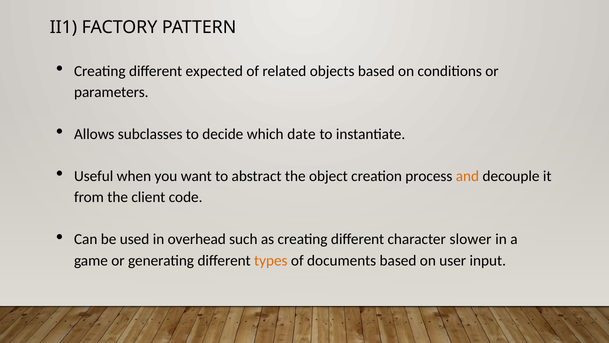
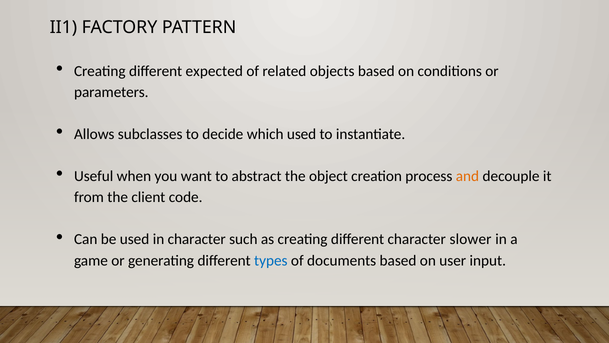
which date: date -> used (302, 134)
in overhead: overhead -> character (197, 239)
types colour: orange -> blue (271, 260)
